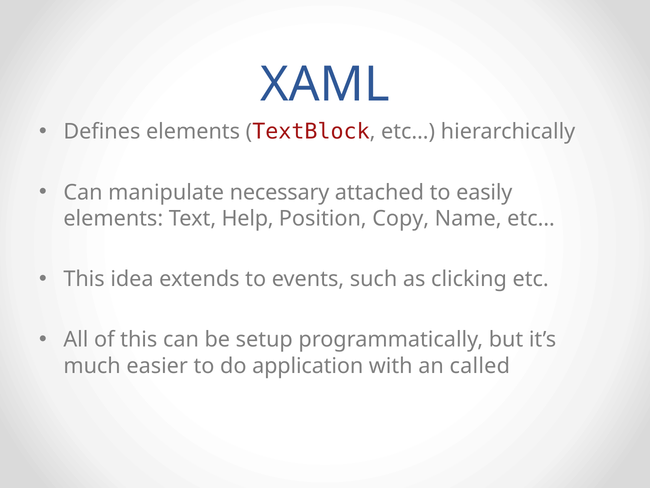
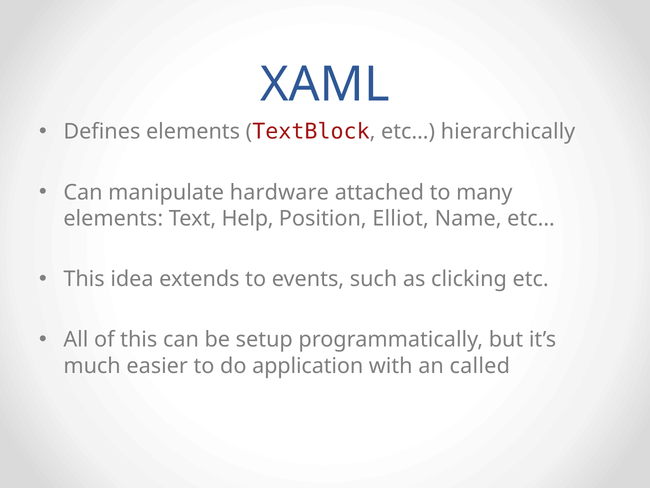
necessary: necessary -> hardware (279, 192)
easily: easily -> many (484, 192)
Copy: Copy -> Elliot (401, 218)
